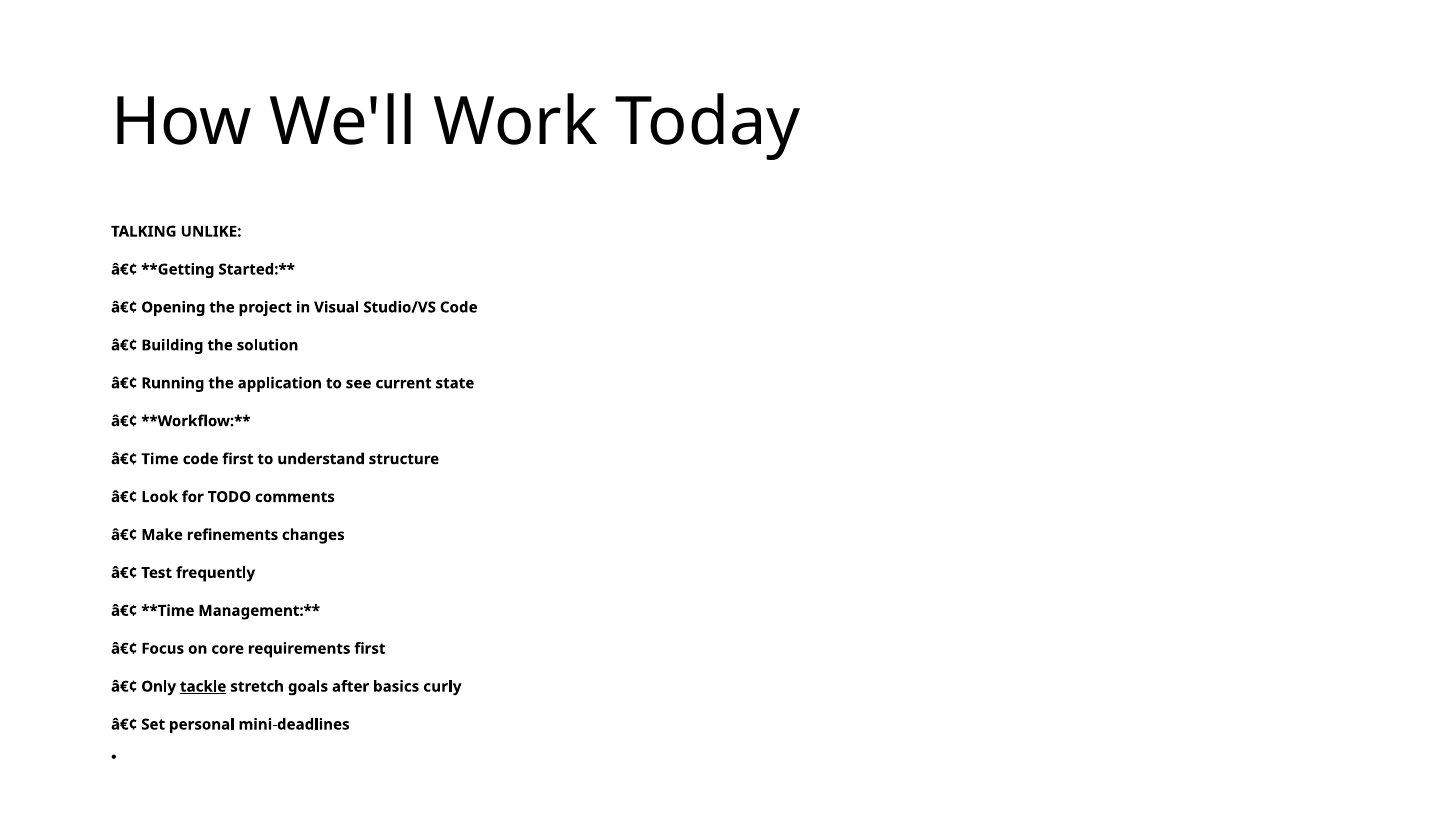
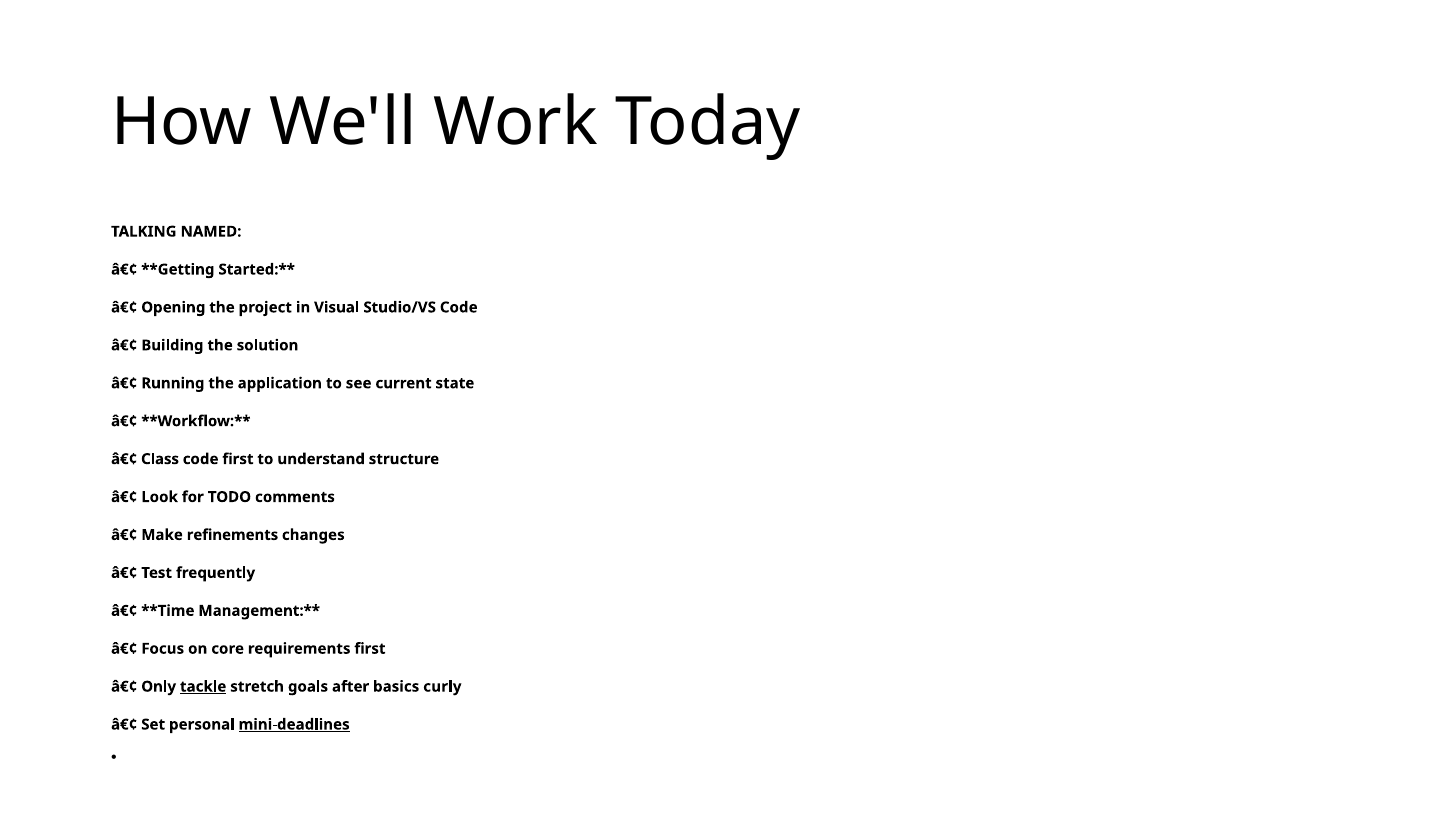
UNLIKE: UNLIKE -> NAMED (211, 232)
Time: Time -> Class (160, 459)
mini-deadlines underline: none -> present (294, 725)
